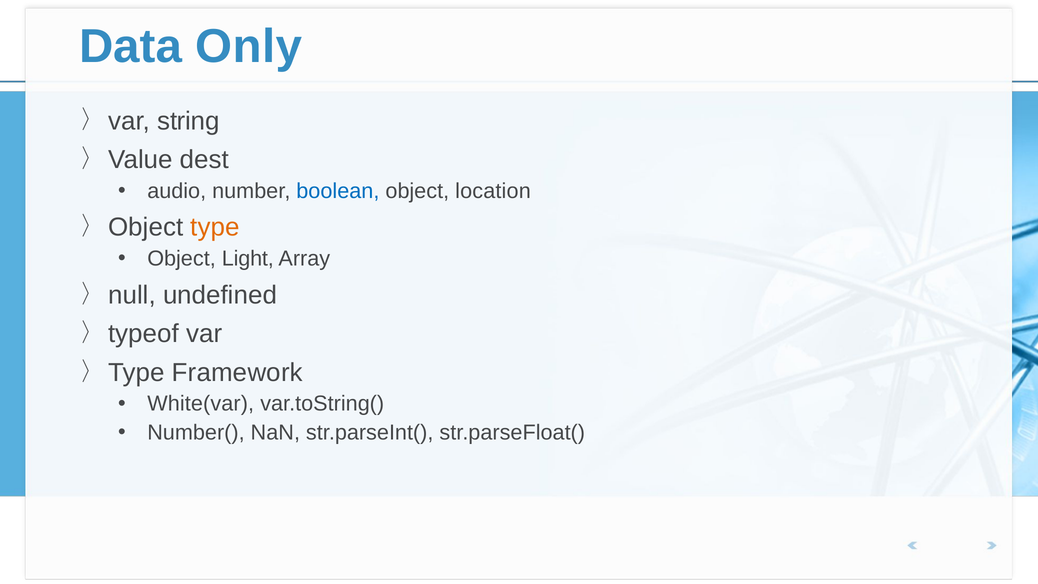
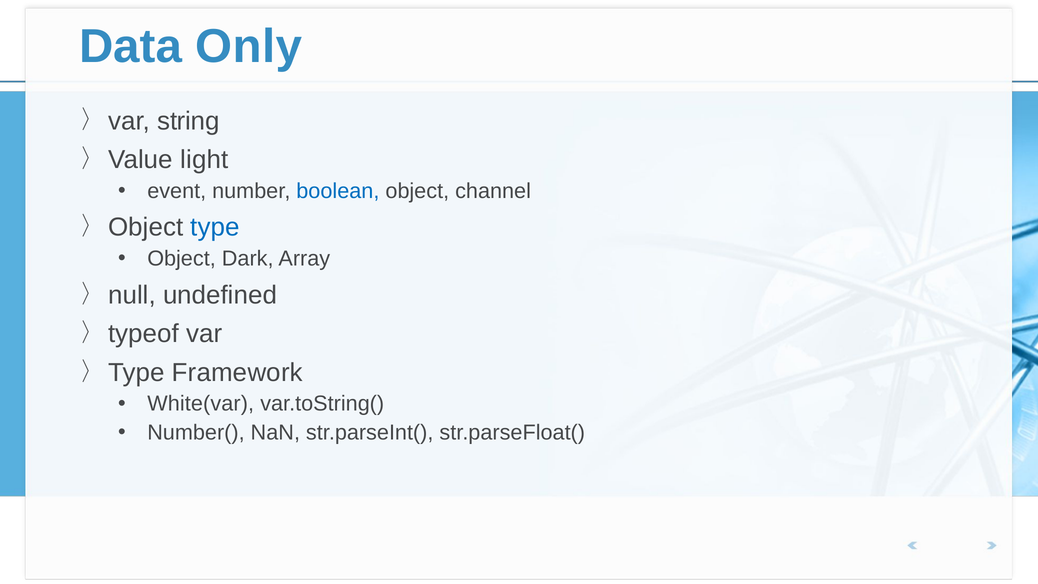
dest: dest -> light (204, 160)
audio: audio -> event (177, 191)
location: location -> channel (493, 191)
type colour: orange -> blue (215, 227)
Light: Light -> Dark (248, 258)
